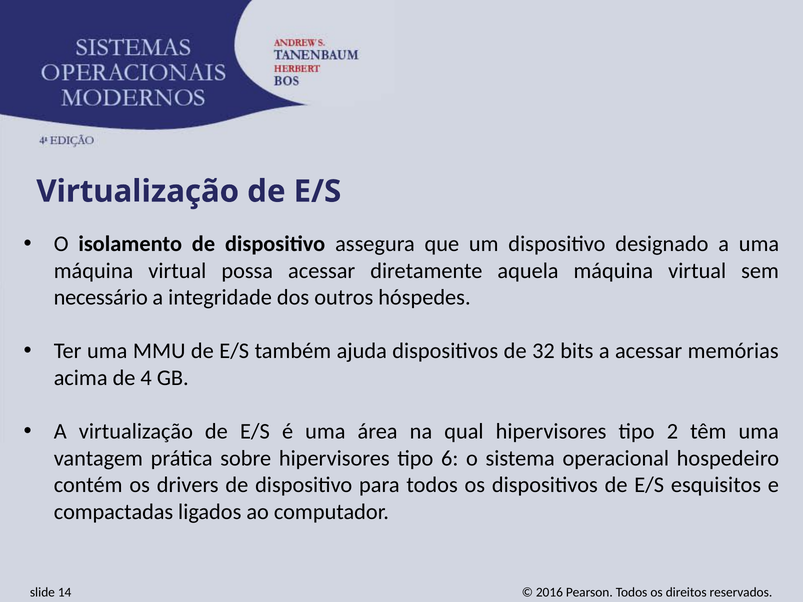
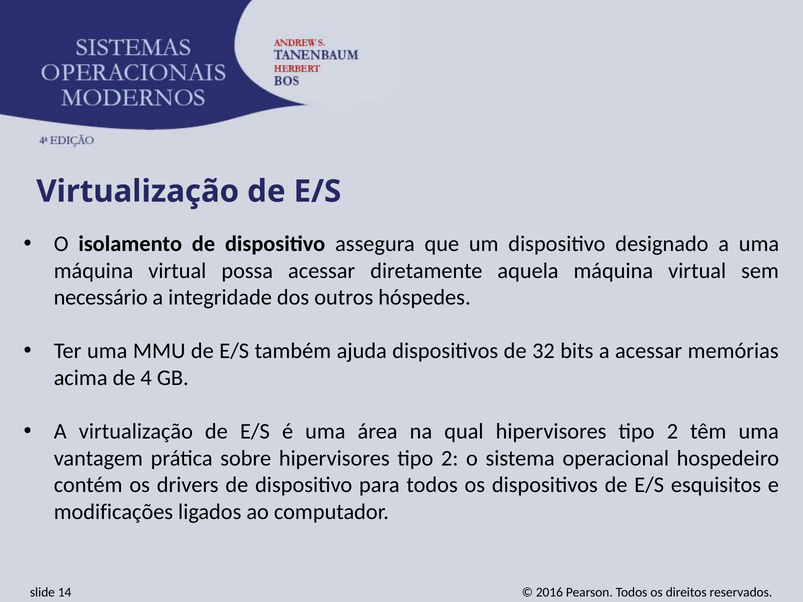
sobre hipervisores tipo 6: 6 -> 2 (450, 458)
compactadas: compactadas -> modificações (113, 512)
